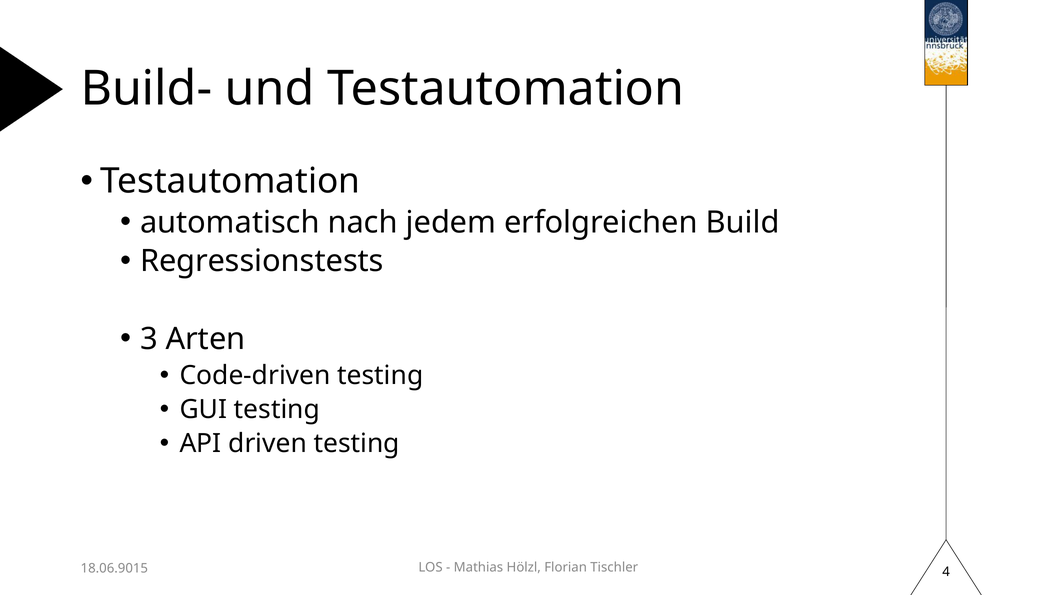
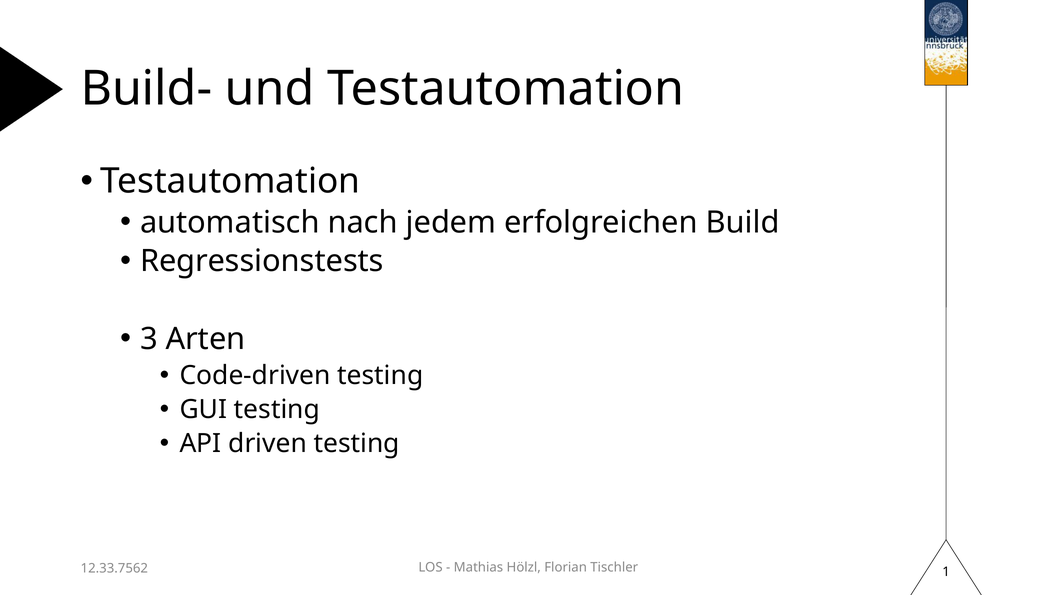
4: 4 -> 1 (946, 572)
18.06.9015: 18.06.9015 -> 12.33.7562 (114, 568)
